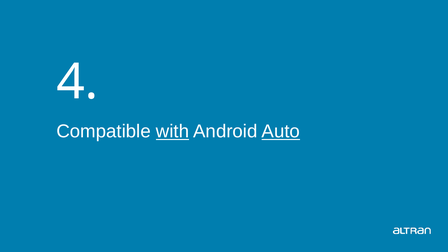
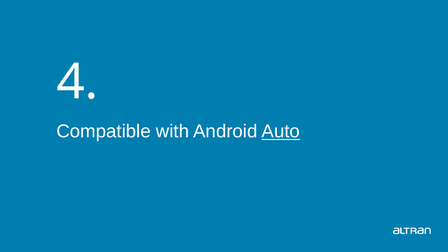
with underline: present -> none (172, 131)
